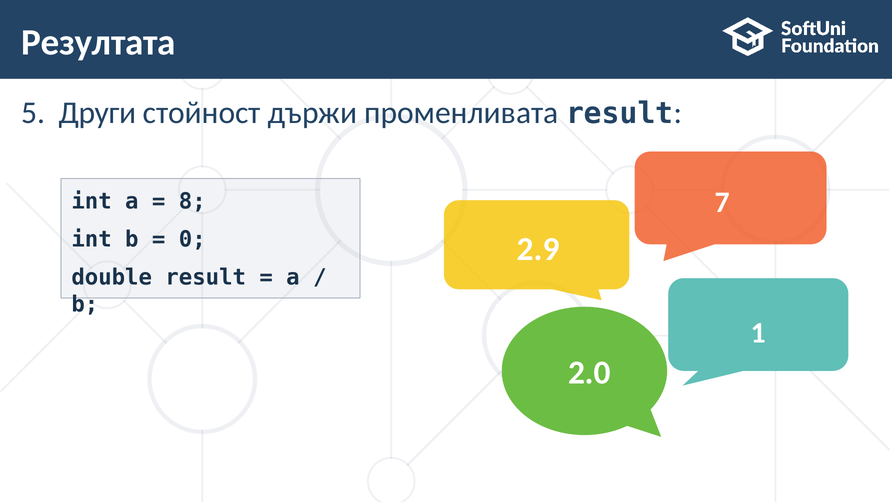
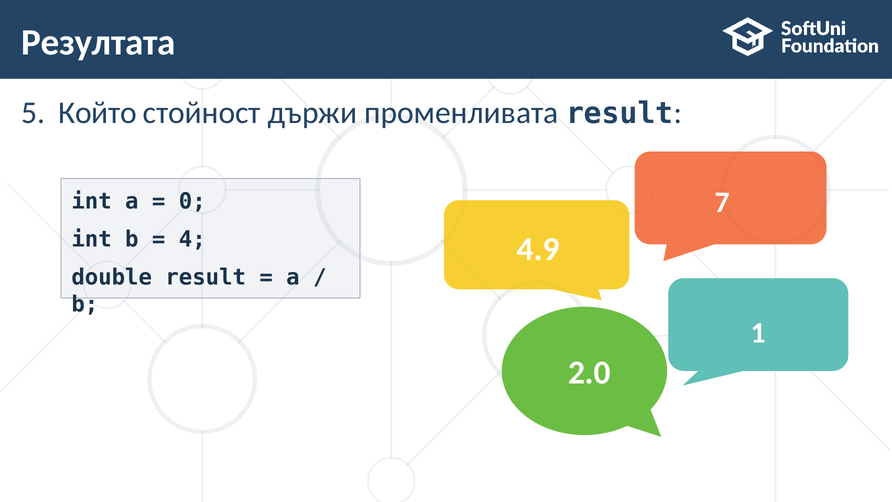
Други: Други -> Който (97, 113)
8: 8 -> 0 (192, 201)
0: 0 -> 4 (192, 239)
2.9: 2.9 -> 4.9 (538, 249)
